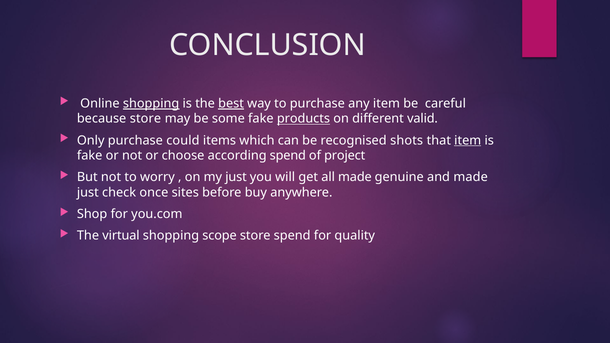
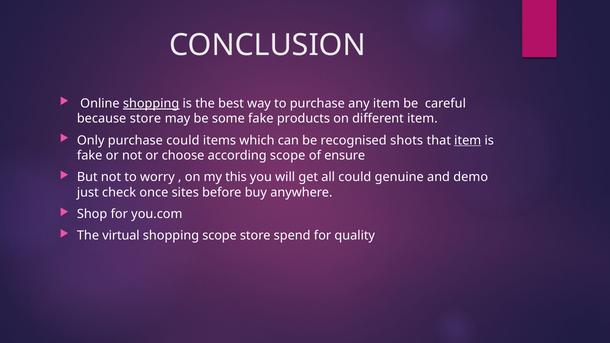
best underline: present -> none (231, 104)
products underline: present -> none (303, 119)
different valid: valid -> item (422, 119)
according spend: spend -> scope (288, 156)
project: project -> ensure (345, 156)
my just: just -> this (236, 177)
all made: made -> could (355, 177)
and made: made -> demo (471, 177)
